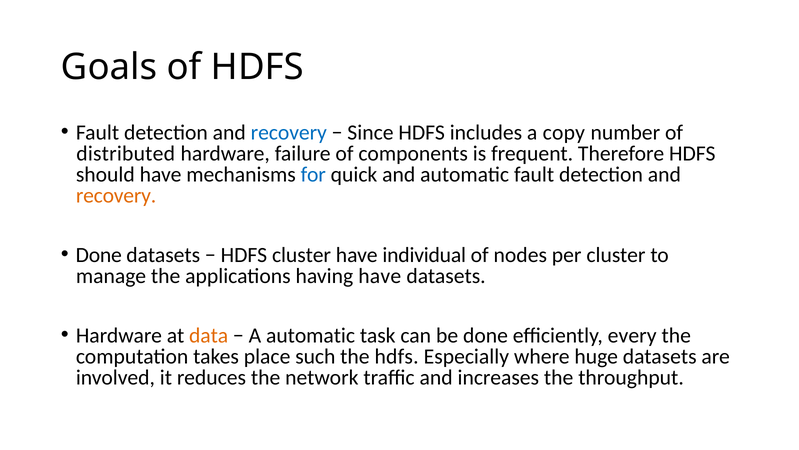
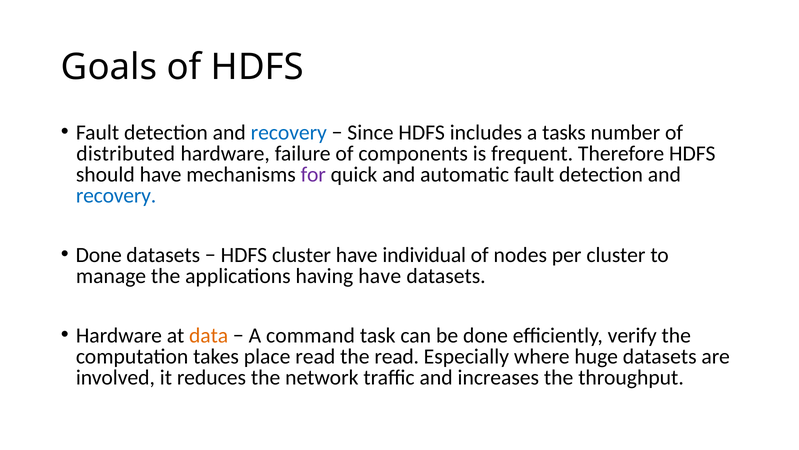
copy: copy -> tasks (564, 132)
for colour: blue -> purple (313, 174)
recovery colour: orange -> blue (116, 195)
A automatic: automatic -> command (310, 335)
every: every -> verify (632, 335)
place such: such -> read (315, 356)
the hdfs: hdfs -> read (397, 356)
